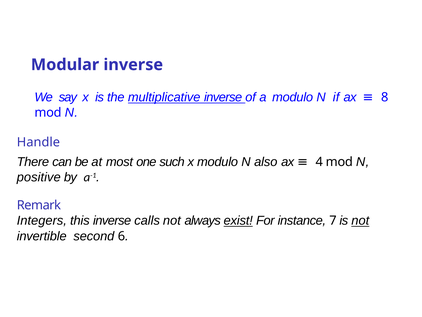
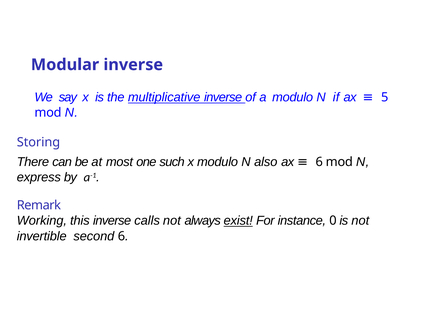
8: 8 -> 5 (385, 97)
Handle: Handle -> Storing (38, 142)
4: 4 -> 6 (319, 162)
positive: positive -> express (39, 177)
Integers: Integers -> Working (42, 221)
7: 7 -> 0 (333, 221)
not underline: present -> none (360, 221)
